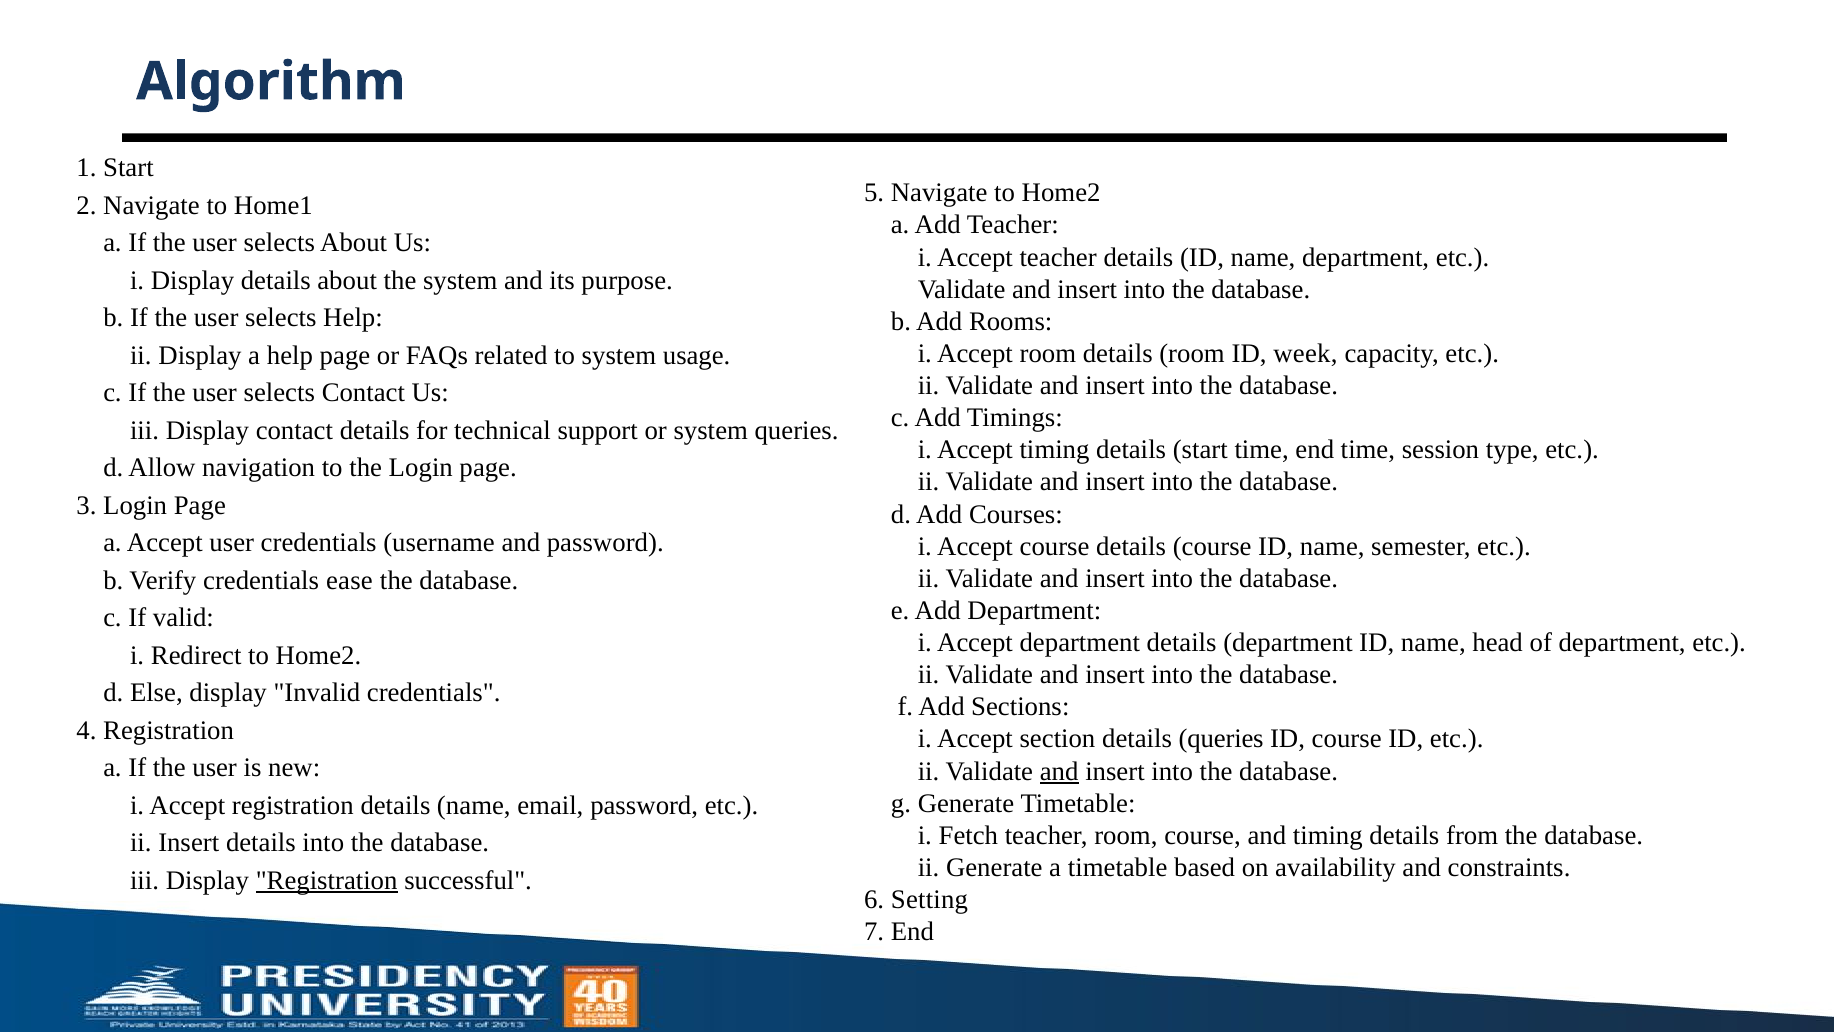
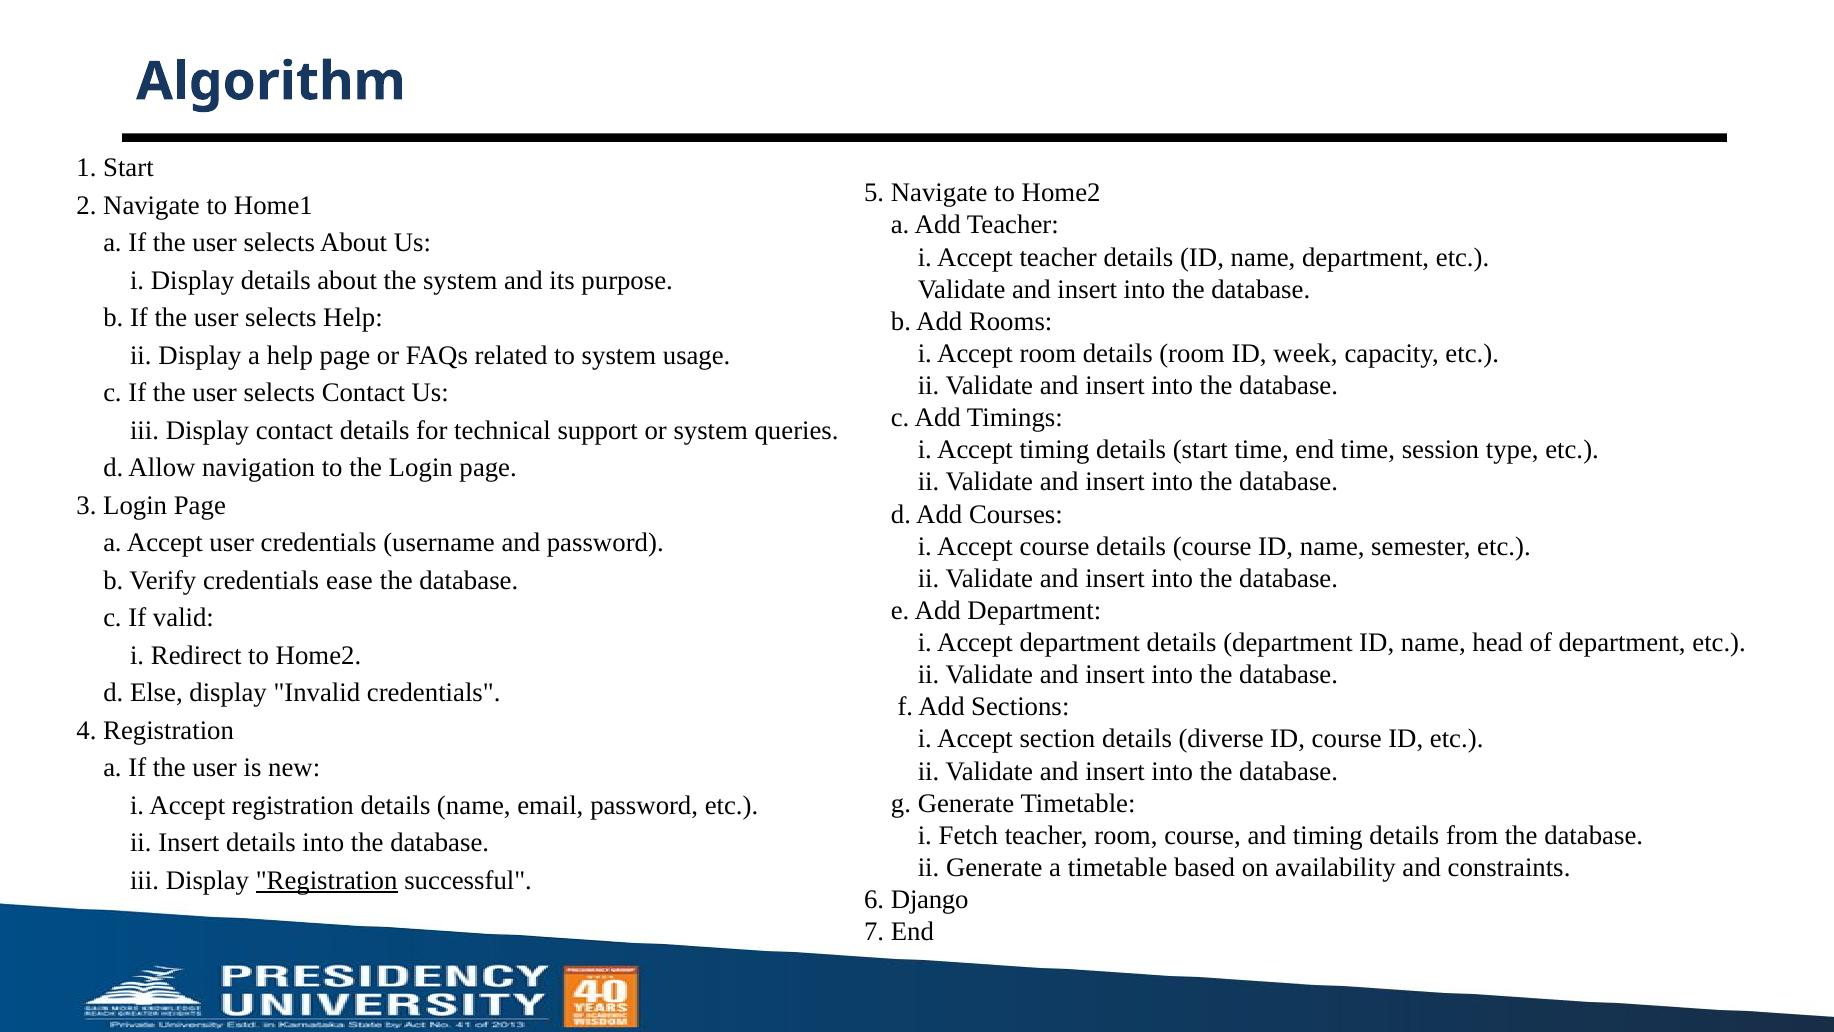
details queries: queries -> diverse (1221, 739)
and underline: present -> none (1059, 771)
Setting: Setting -> Django (930, 899)
